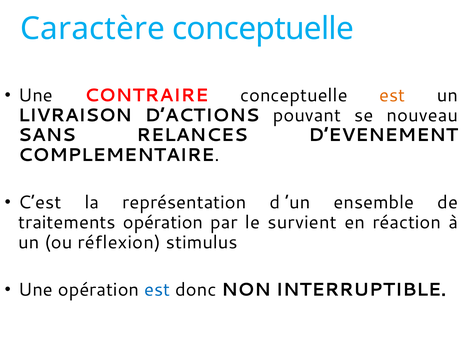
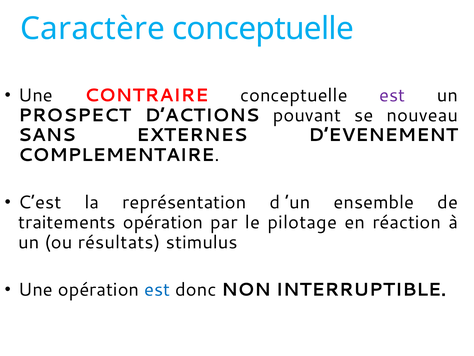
est colour: orange -> purple (392, 95)
LIVRAISON: LIVRAISON -> PROSPECT (75, 115)
RELANCES: RELANCES -> EXTERNES (192, 135)
survient: survient -> pilotage (302, 222)
réflexion: réflexion -> résultats (119, 242)
